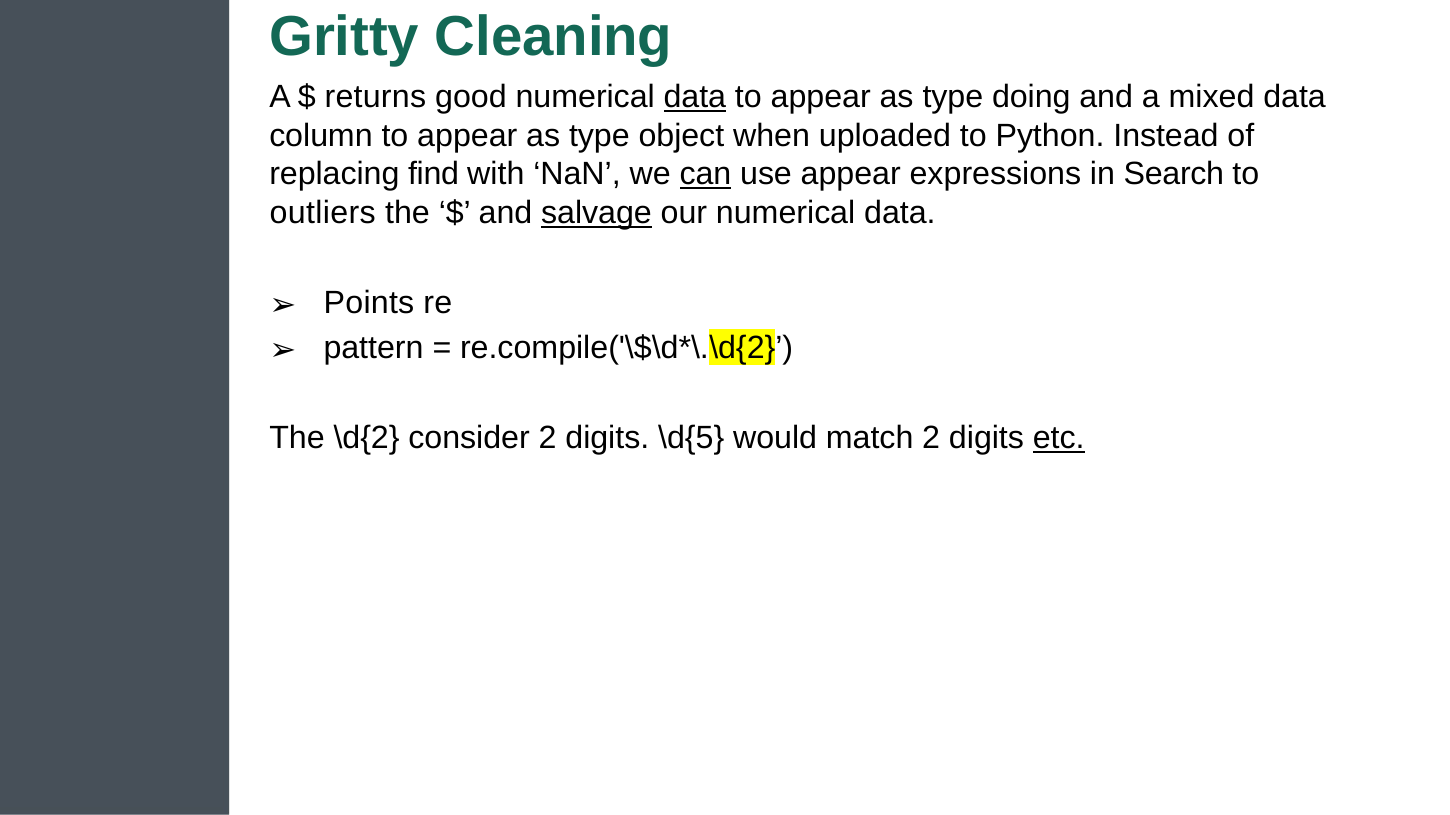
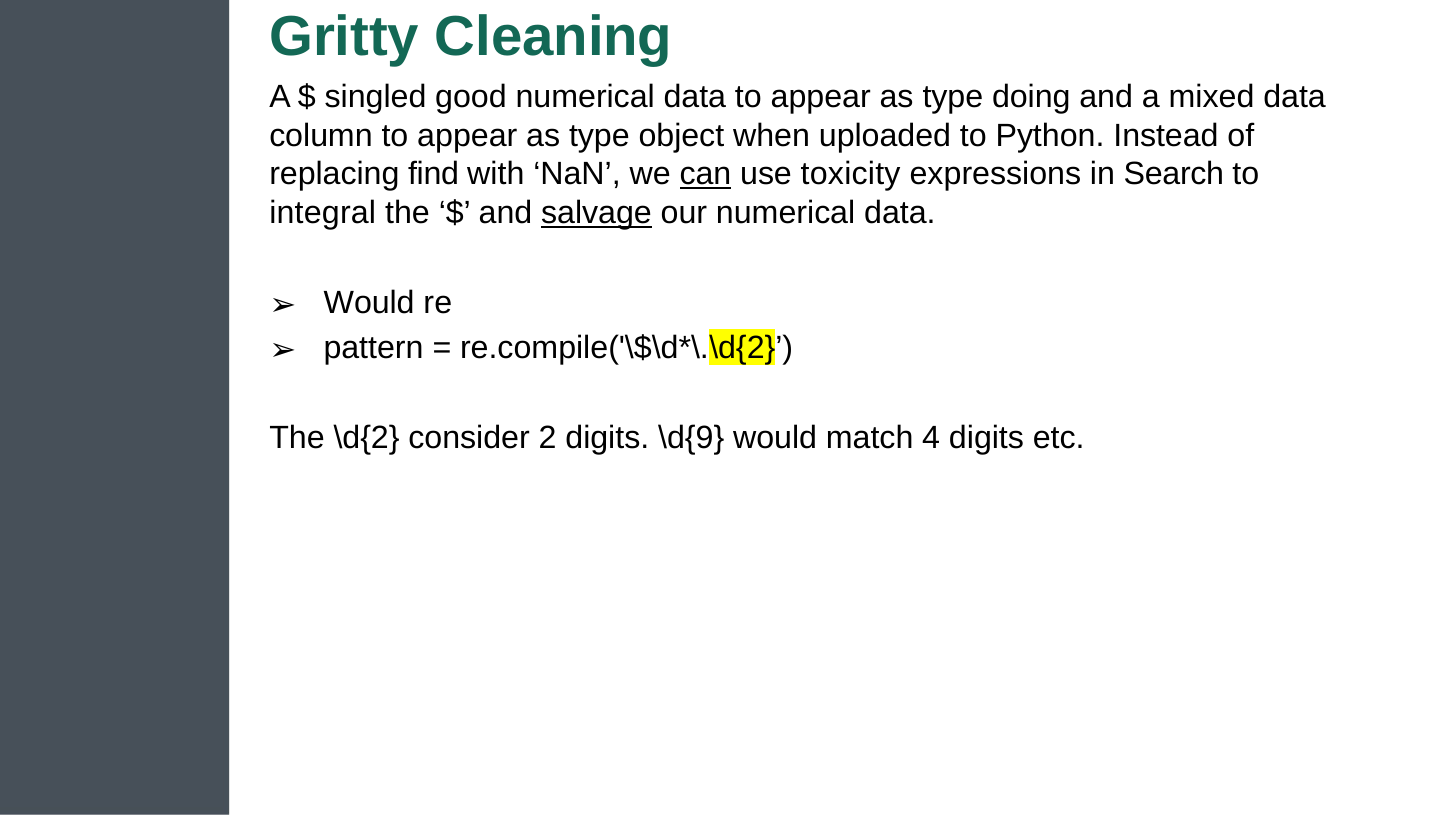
returns: returns -> singled (376, 97)
data underline: present -> none (695, 97)
use appear: appear -> toxicity (851, 174)
outliers: outliers -> integral (323, 213)
Points: Points -> Would (369, 303)
\d{5: \d{5 -> \d{9 (691, 438)
match 2: 2 -> 4 (931, 438)
etc underline: present -> none (1059, 438)
